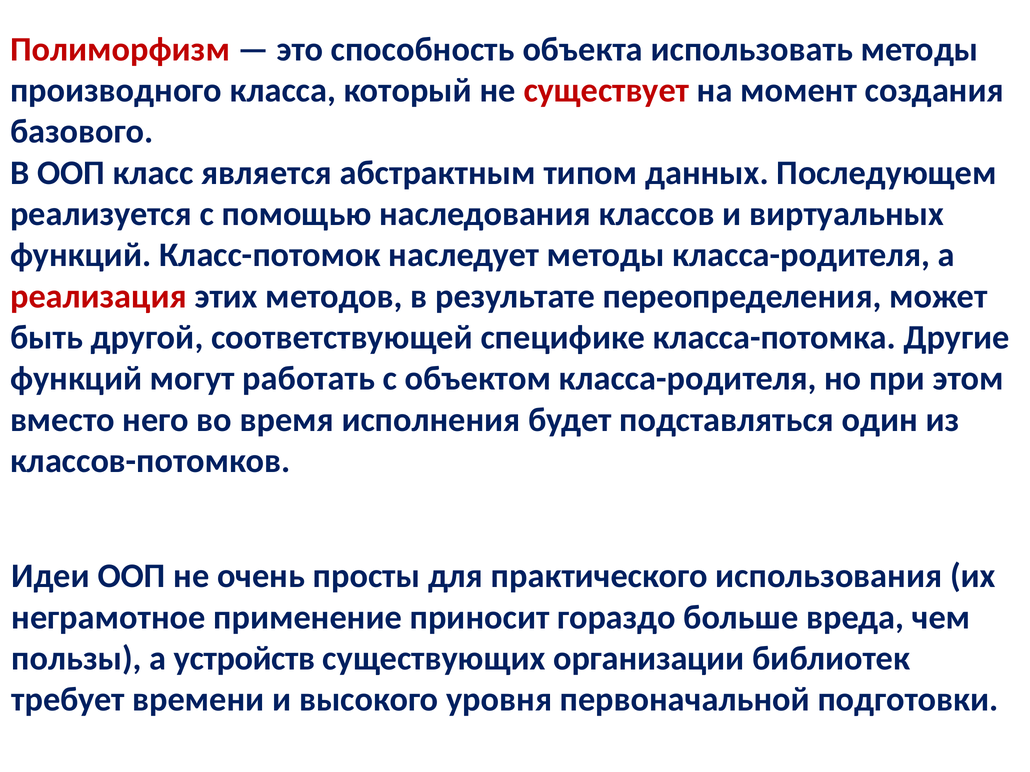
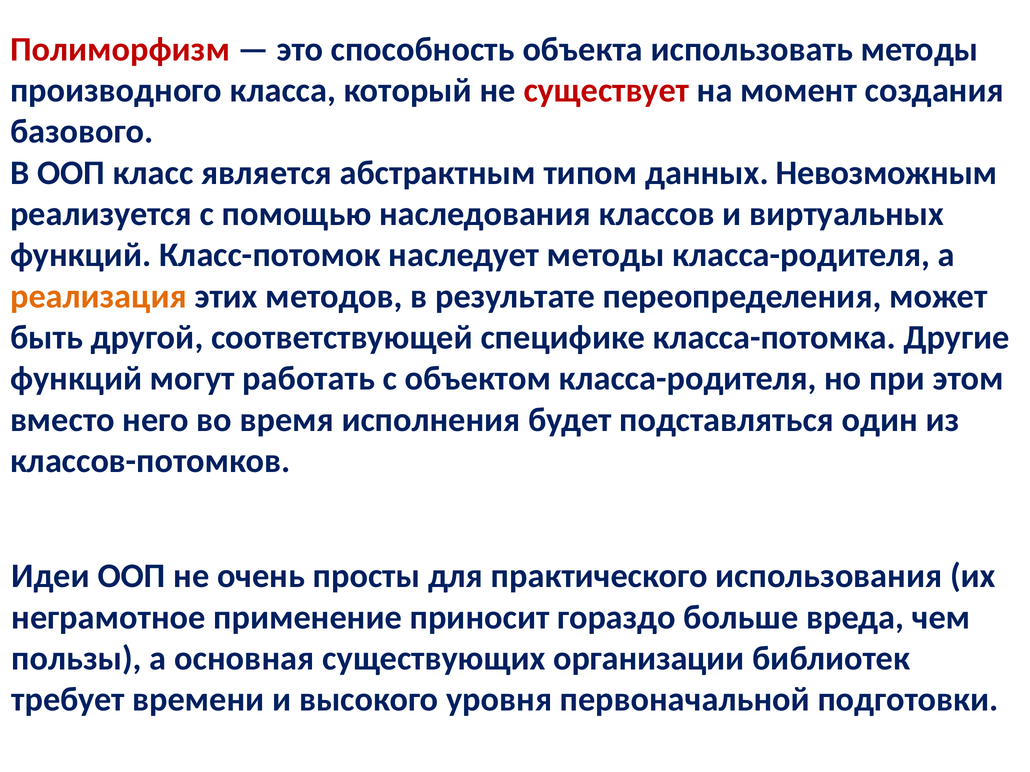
Последующем: Последующем -> Невозможным (887, 173)
реализация colour: red -> orange (99, 296)
устройств: устройств -> основная (244, 659)
